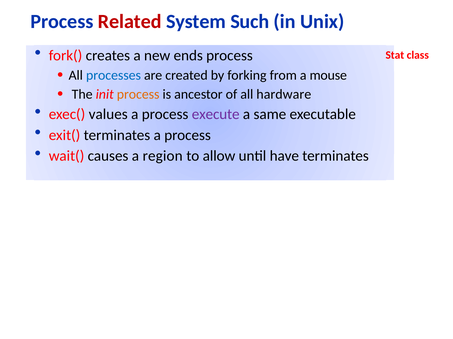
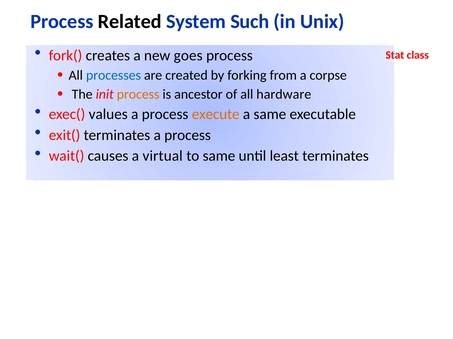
Related colour: red -> black (130, 22)
ends: ends -> goes (188, 56)
mouse: mouse -> corpse (328, 75)
execute colour: purple -> orange (216, 115)
region: region -> virtual (163, 156)
to allow: allow -> same (219, 156)
have: have -> least (284, 156)
